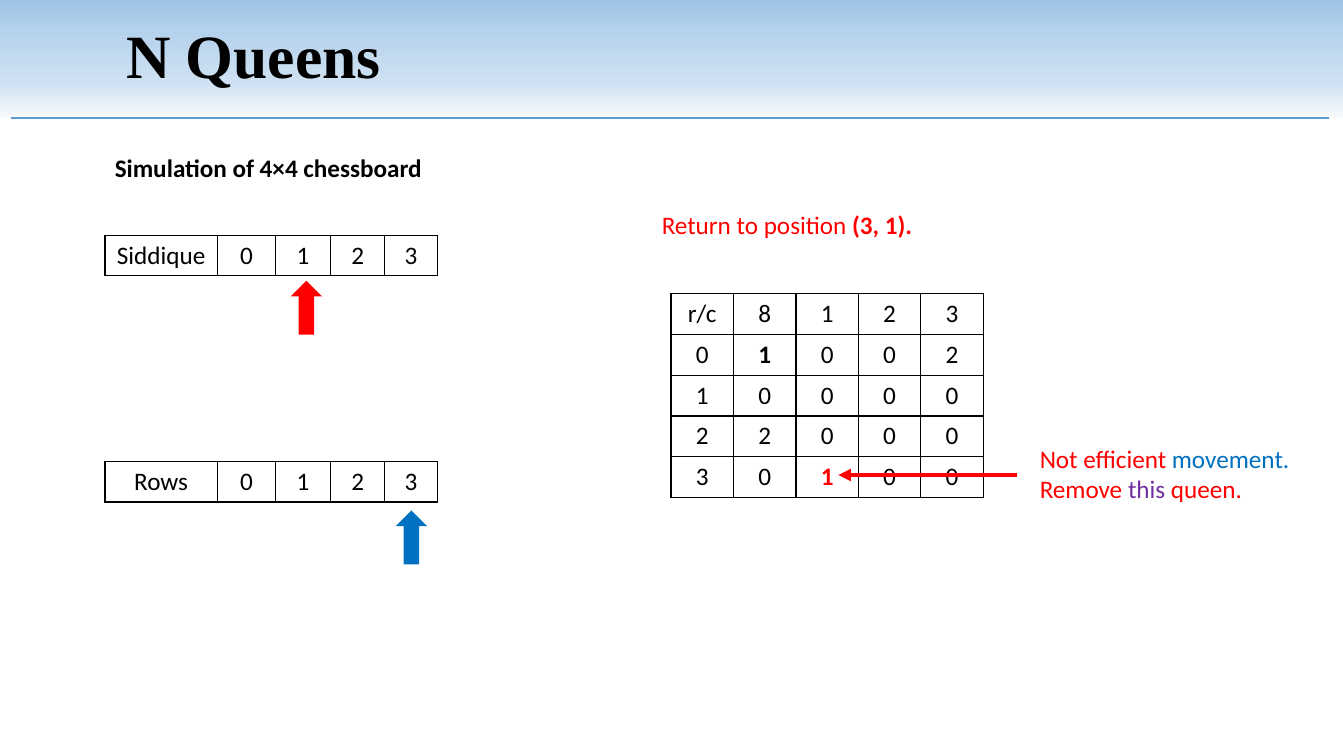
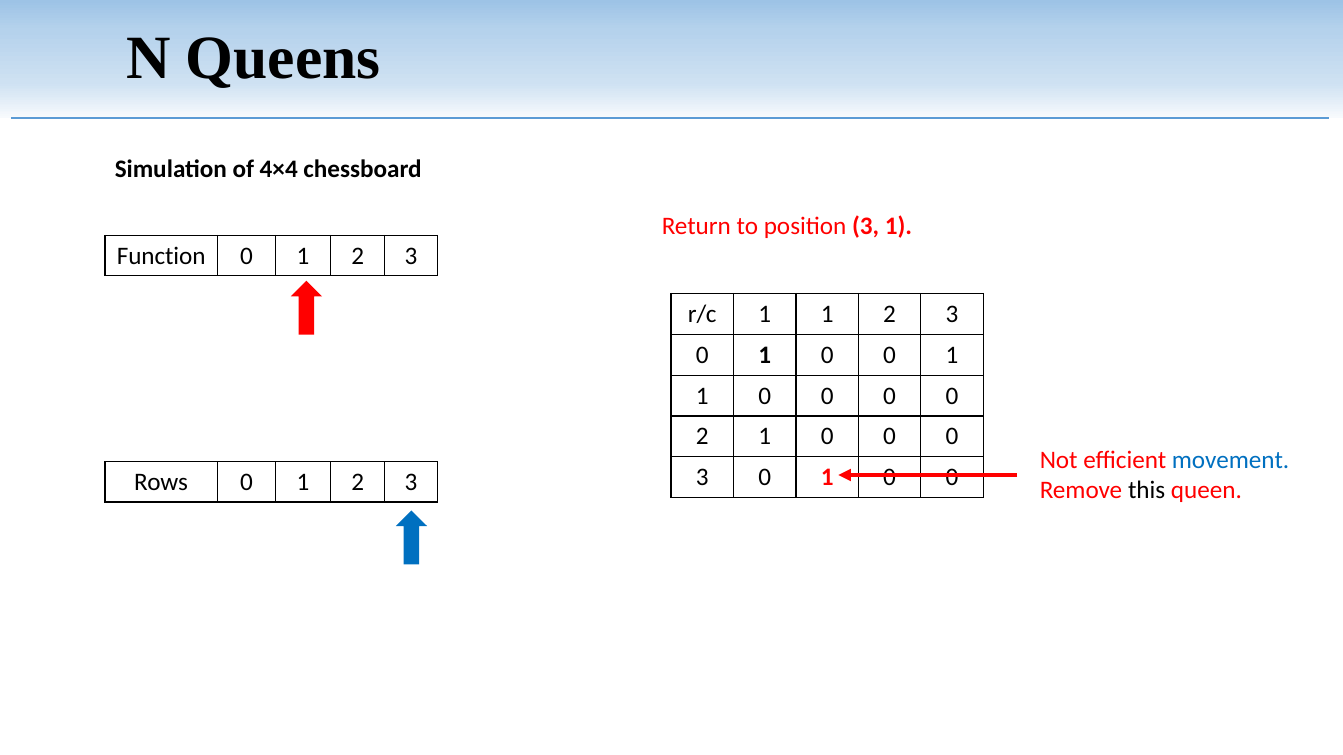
Siddique: Siddique -> Function (161, 256)
r/c 8: 8 -> 1 (765, 314)
1 0 0 2: 2 -> 1 (952, 355)
2 2: 2 -> 1 (765, 437)
this colour: purple -> black (1147, 490)
